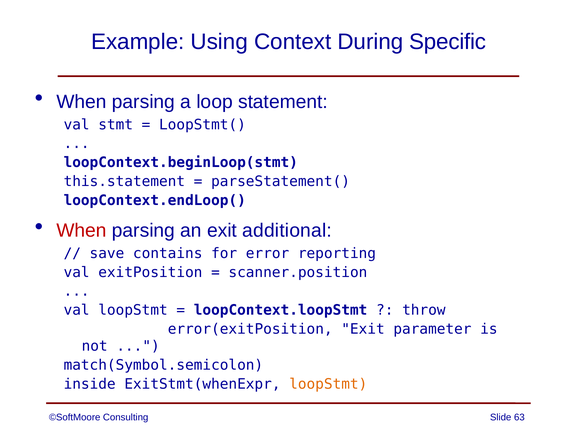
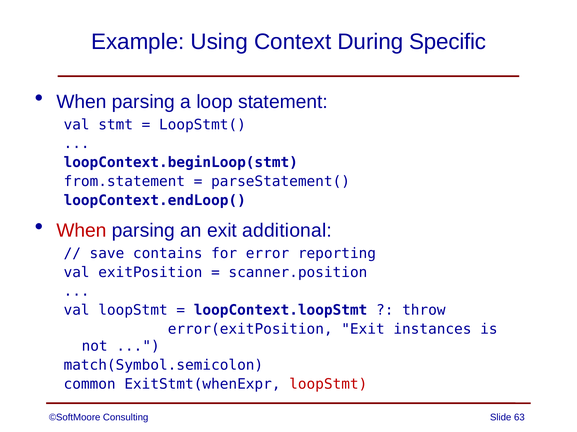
this.statement: this.statement -> from.statement (124, 182)
parameter: parameter -> instances (432, 329)
inside: inside -> common (90, 385)
loopStmt colour: orange -> red (328, 385)
